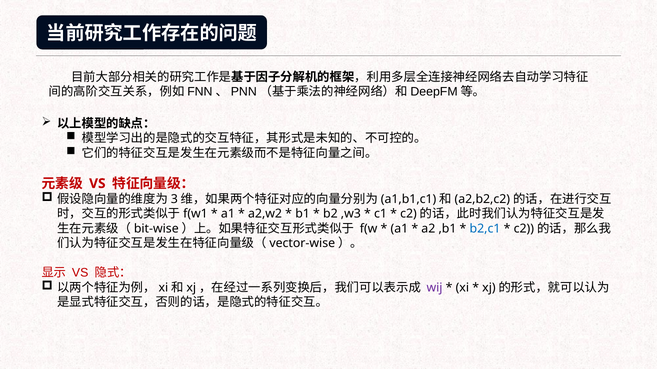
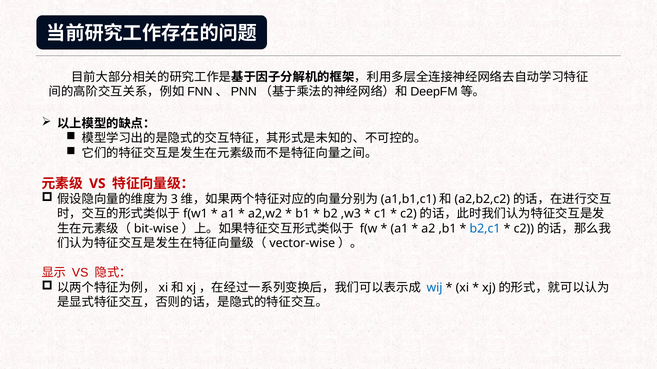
wij colour: purple -> blue (435, 288)
